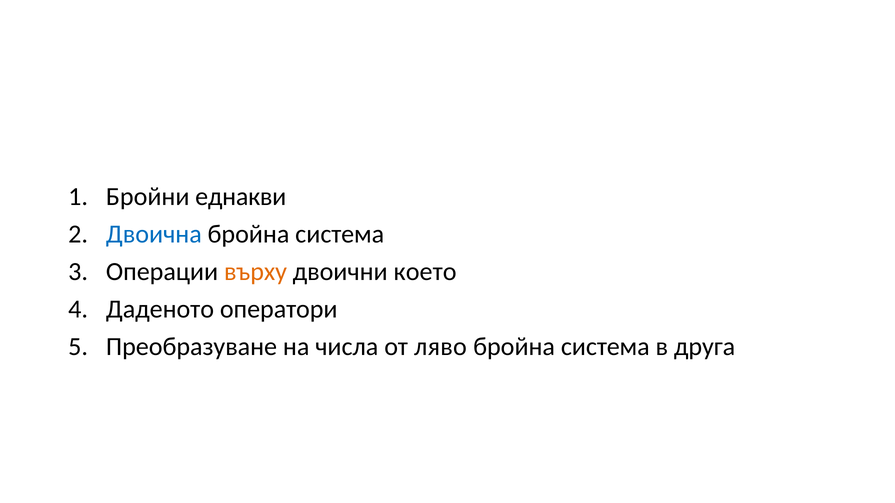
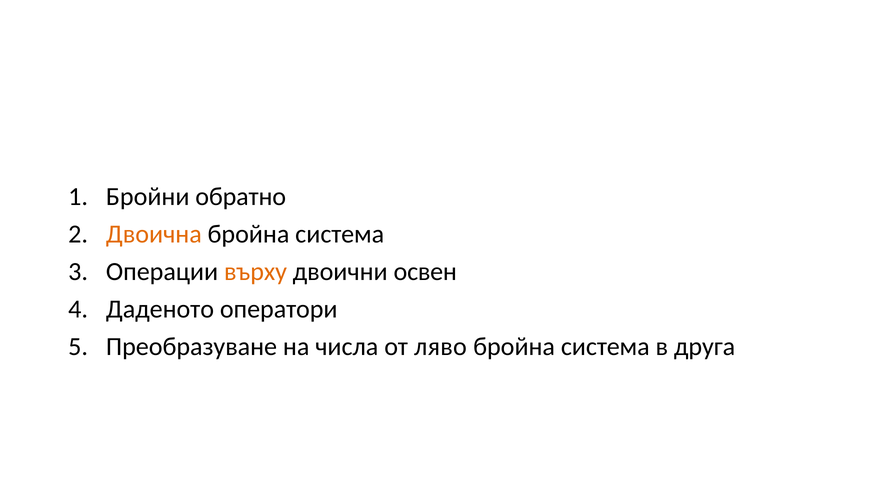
еднакви: еднакви -> обратно (241, 197)
Двоична colour: blue -> orange (154, 234)
което: което -> освен (425, 272)
